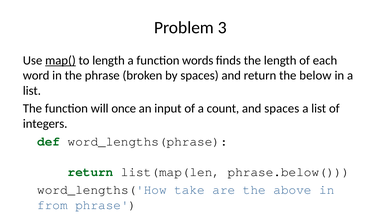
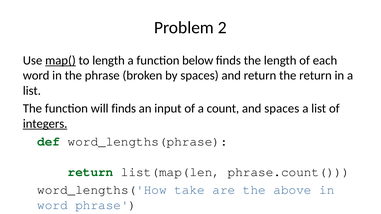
Problem 3: 3 -> 2 (222, 28)
words: words -> below (198, 60)
the below: below -> return (315, 76)
will once: once -> finds (124, 109)
integers underline: none -> present (45, 124)
phrase.below(: phrase.below( -> phrase.count( (289, 172)
from: from -> word (52, 205)
